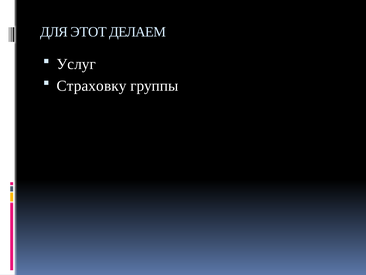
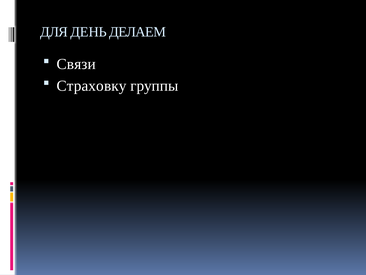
ЭТОТ: ЭТОТ -> ДЕНЬ (89, 32)
Услуг: Услуг -> Связи (76, 64)
